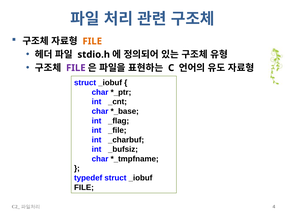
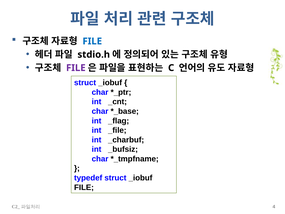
FILE colour: orange -> blue (92, 41)
